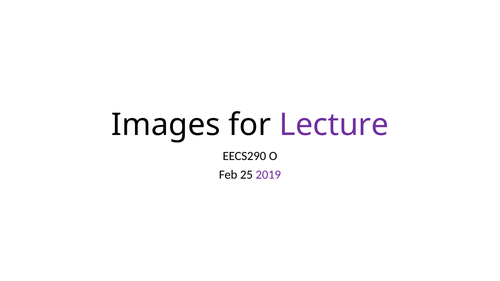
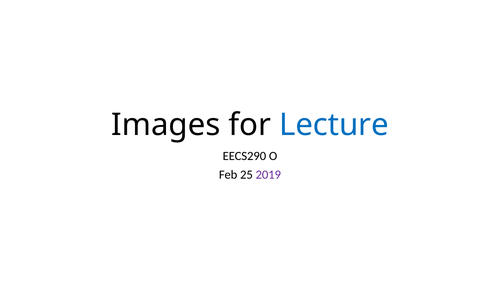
Lecture colour: purple -> blue (334, 125)
